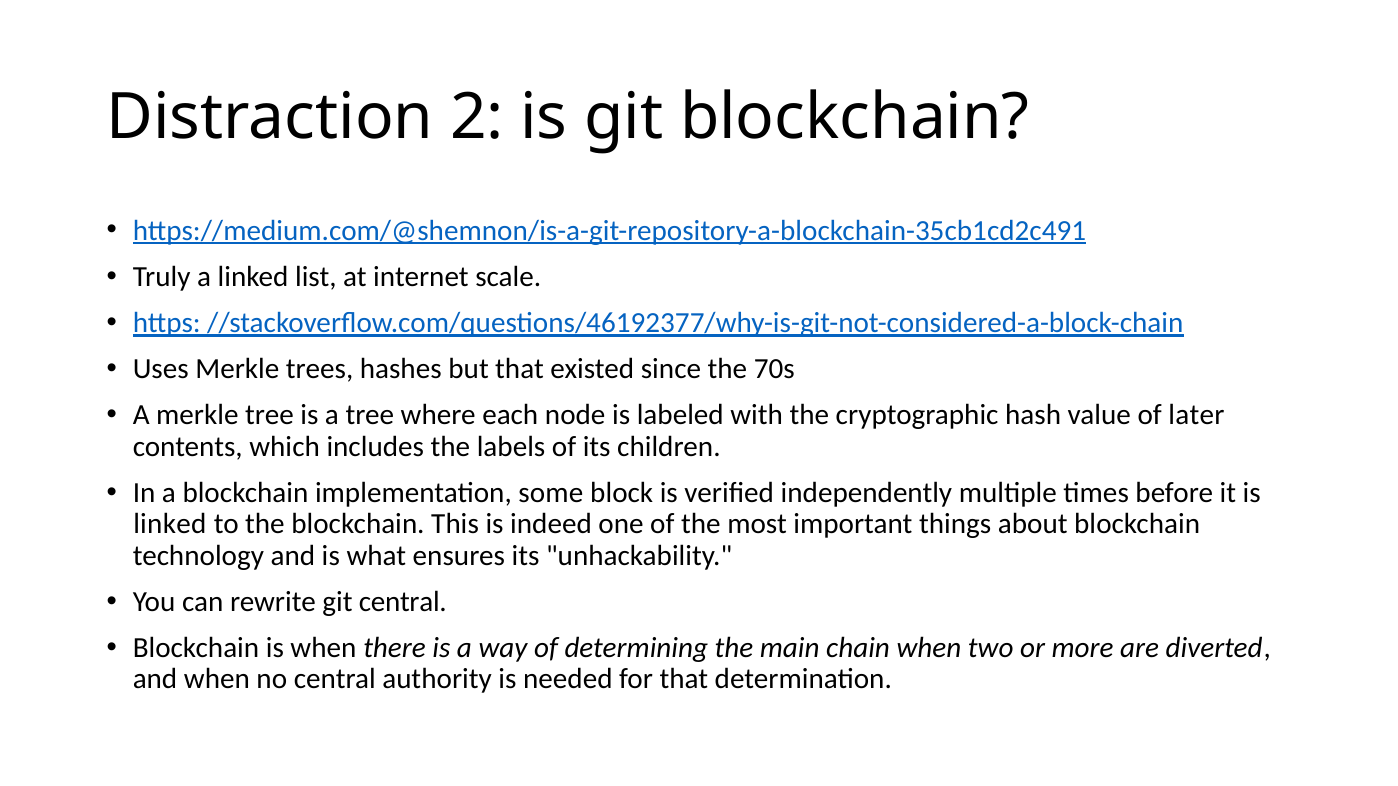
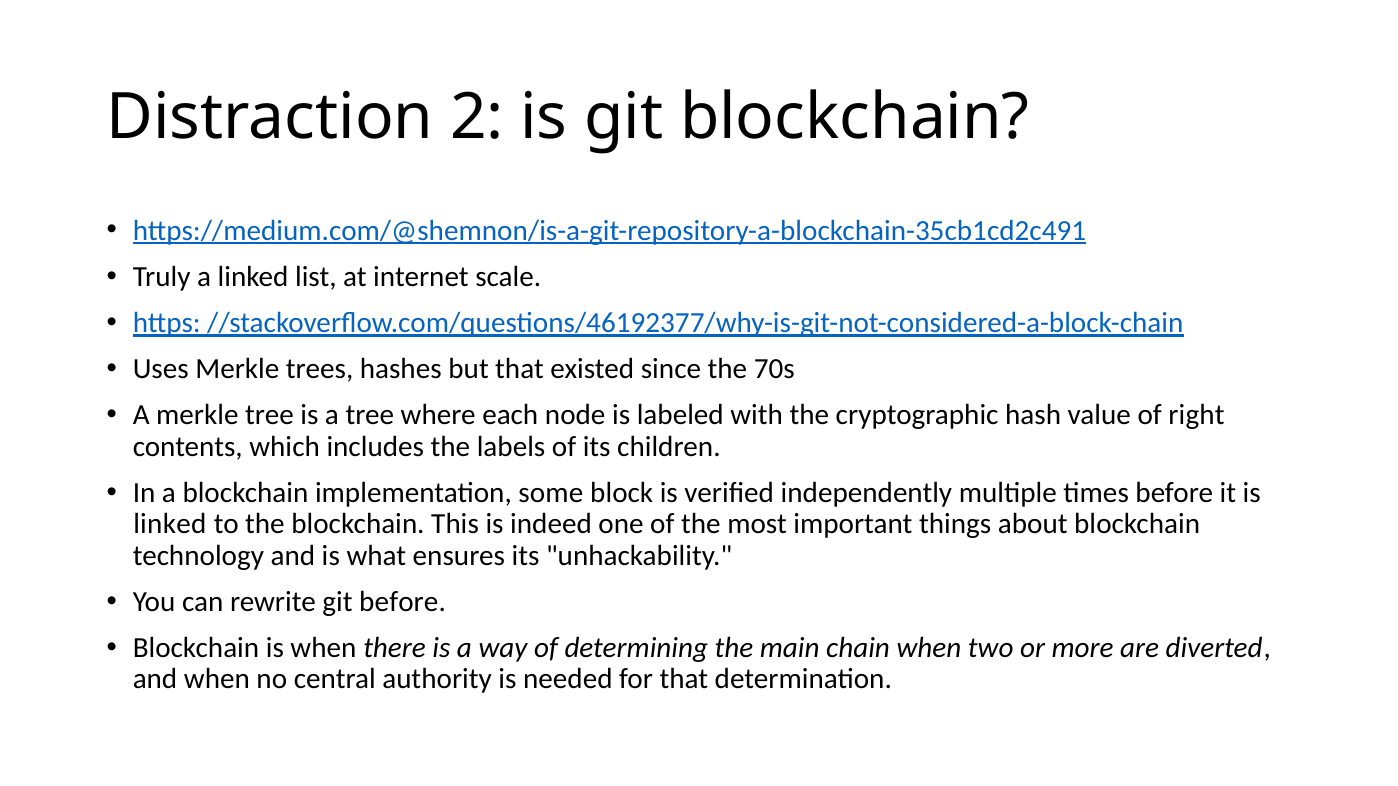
later: later -> right (1197, 416)
git central: central -> before (403, 602)
